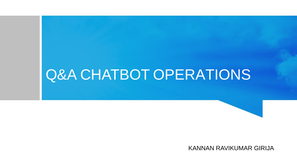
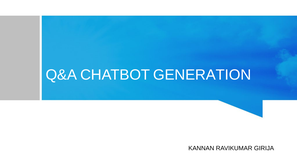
OPERATIONS: OPERATIONS -> GENERATION (202, 75)
